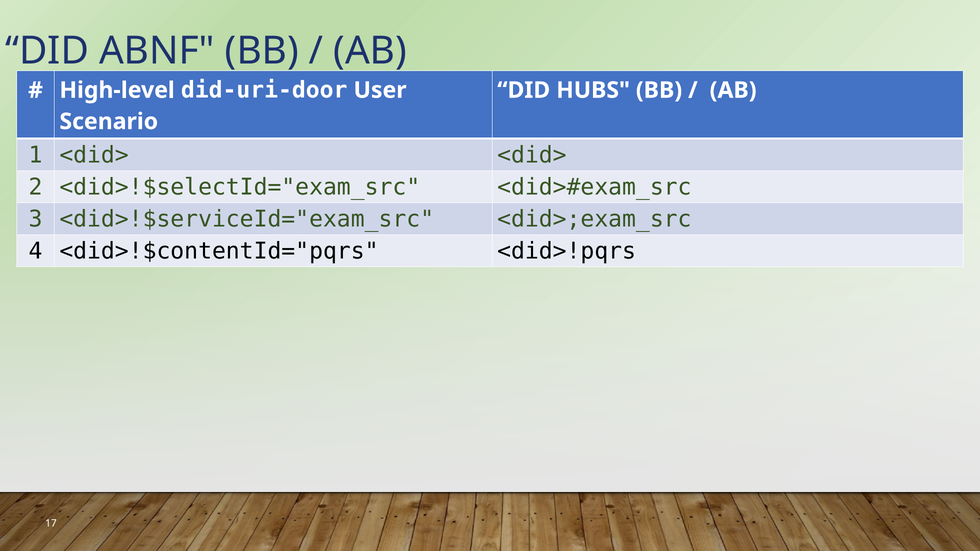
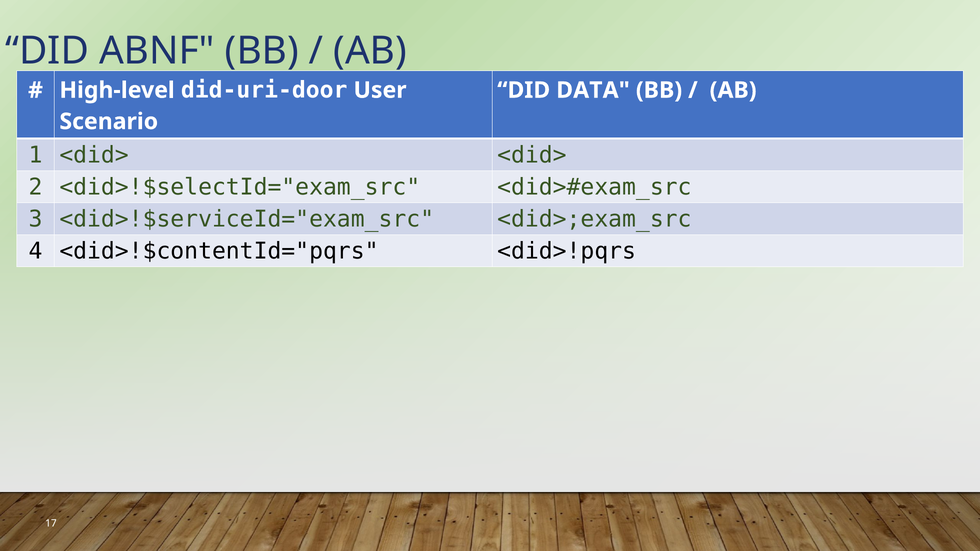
HUBS: HUBS -> DATA (593, 90)
